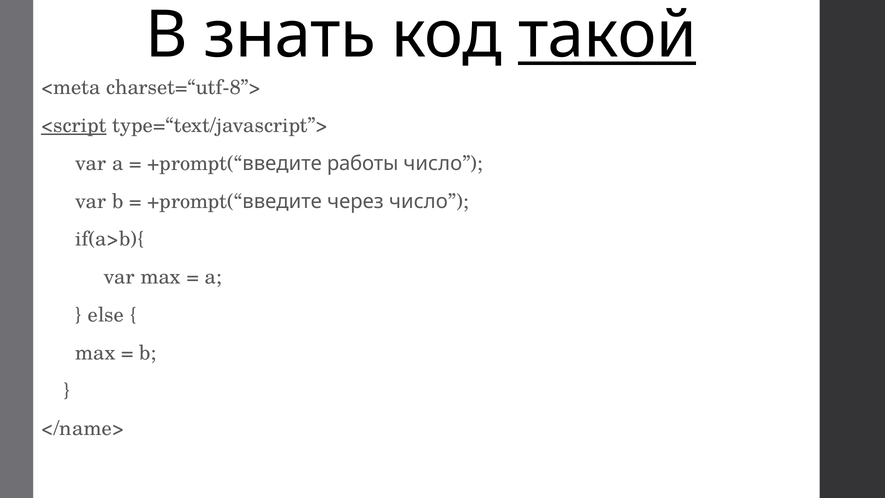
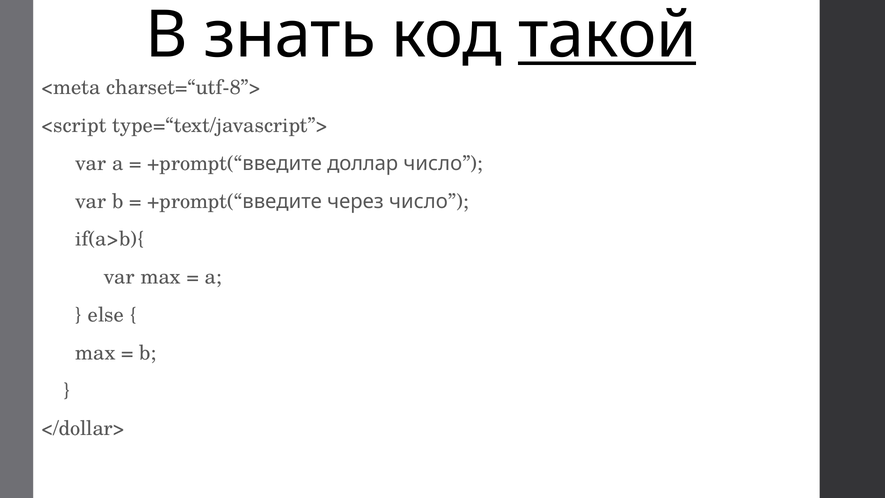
<script underline: present -> none (74, 126)
работы: работы -> доллар (363, 163)
</name>: </name> -> </dollar> (83, 429)
